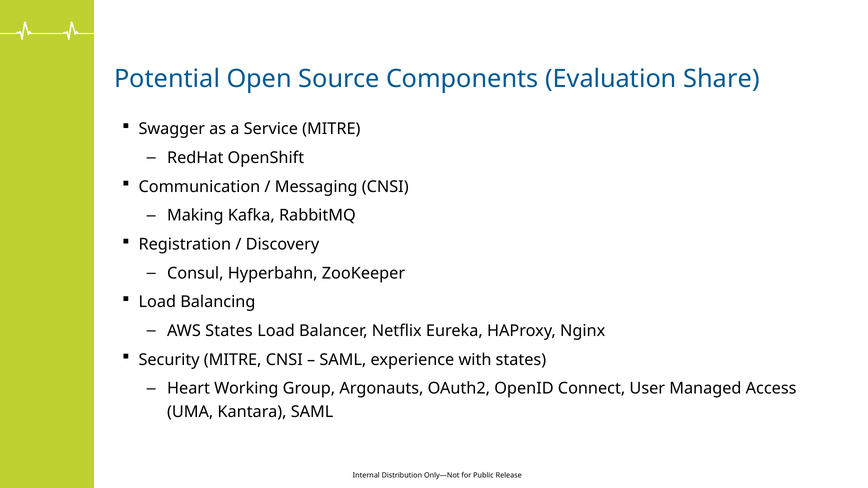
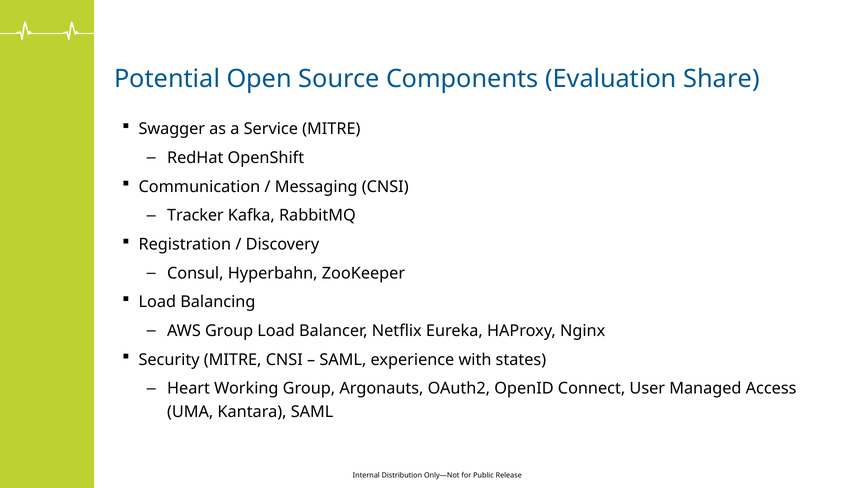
Making: Making -> Tracker (195, 216)
AWS States: States -> Group (229, 331)
